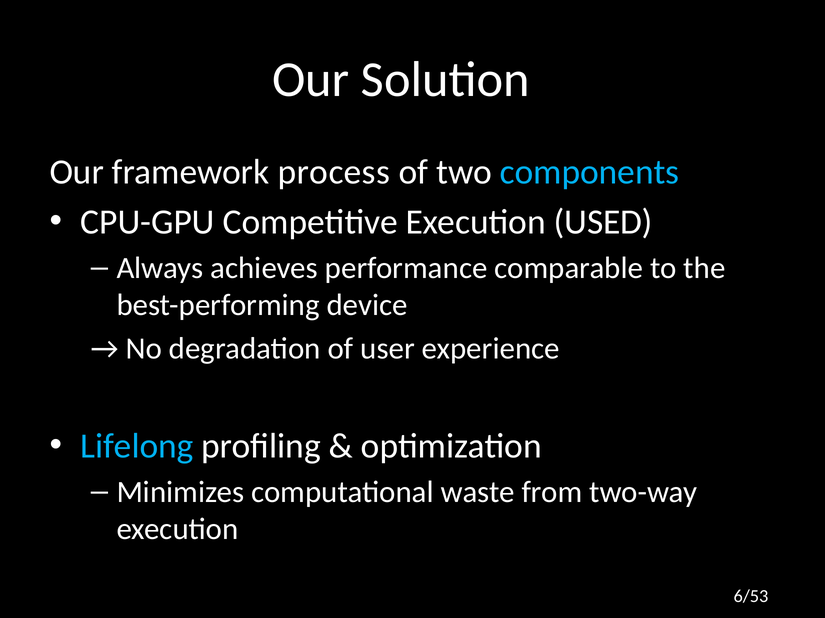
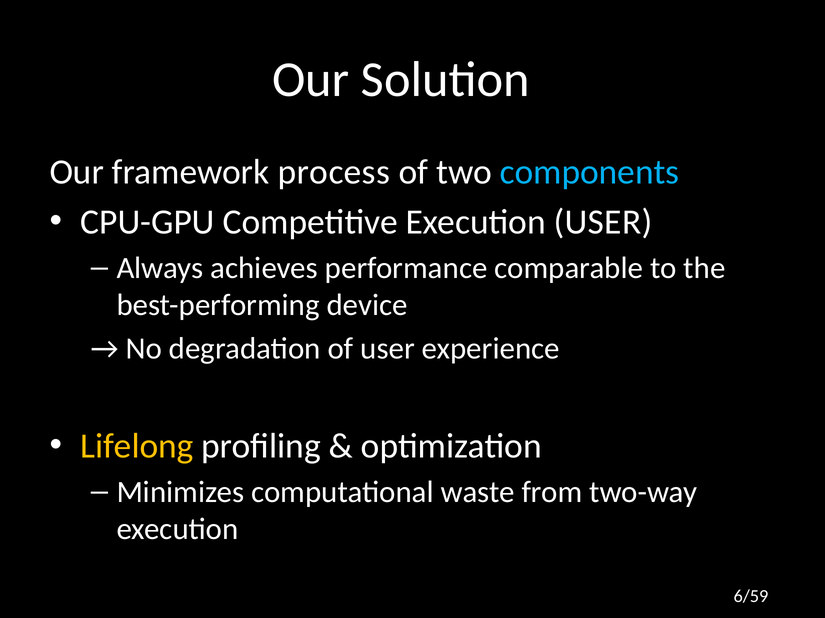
Execution USED: USED -> USER (603, 222)
Lifelong colour: light blue -> yellow (137, 447)
6/53: 6/53 -> 6/59 (751, 597)
